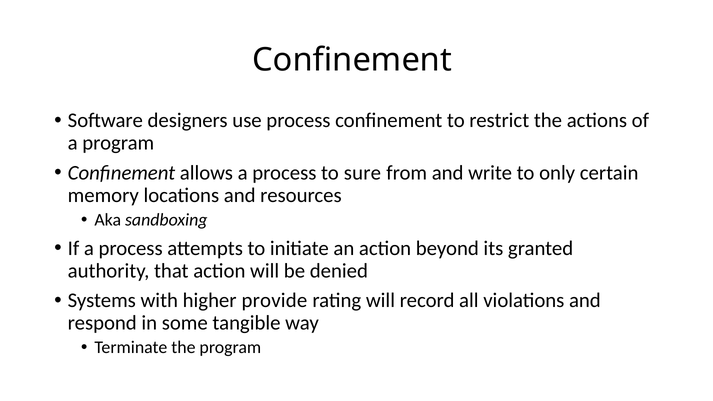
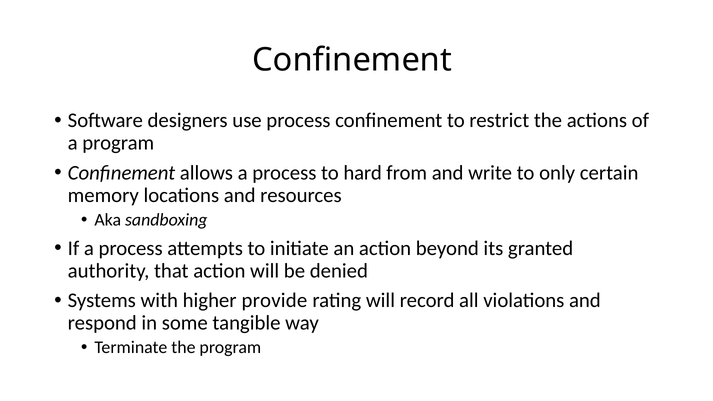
sure: sure -> hard (363, 173)
